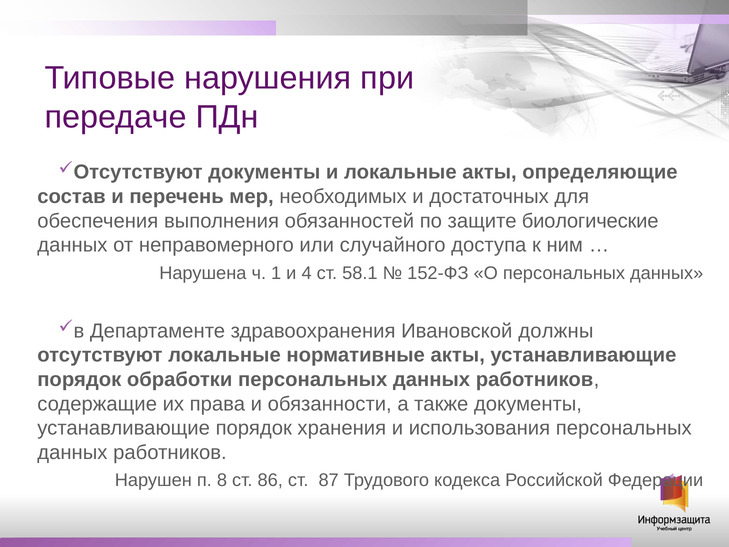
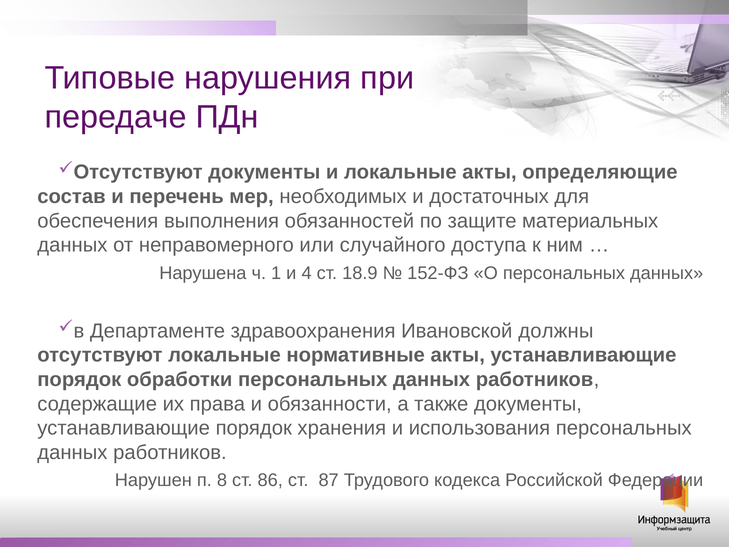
биологические: биологические -> материальных (590, 221)
58.1: 58.1 -> 18.9 (360, 273)
